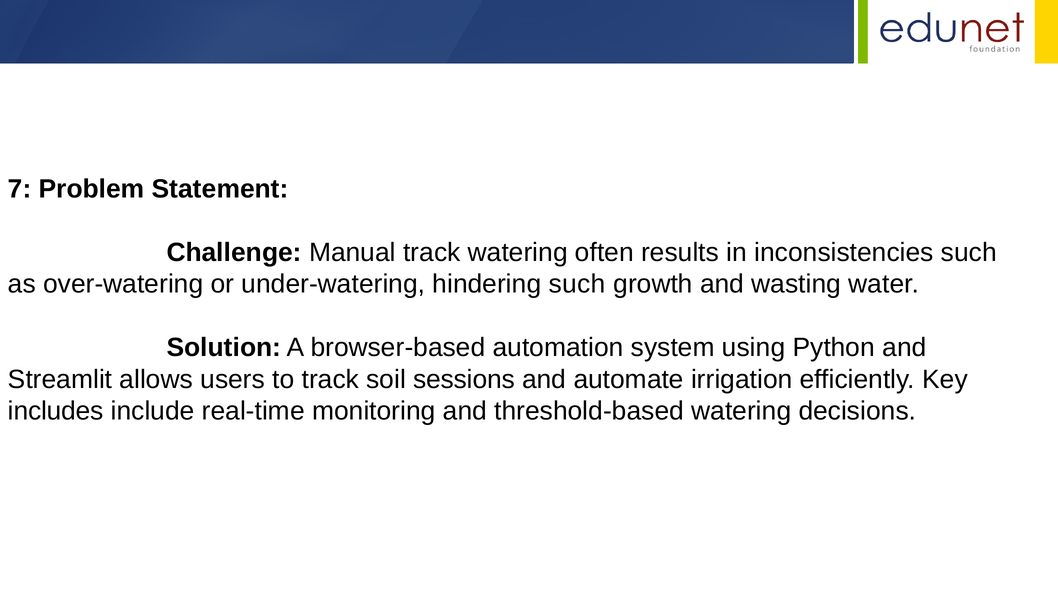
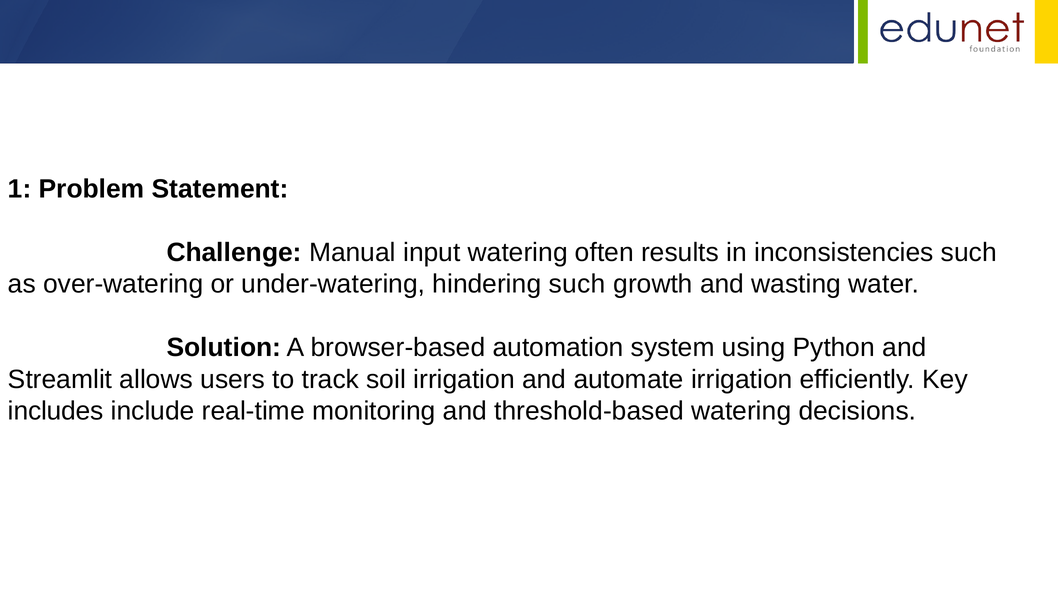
7: 7 -> 1 (20, 189)
Manual track: track -> input (432, 253)
soil sessions: sessions -> irrigation (464, 380)
